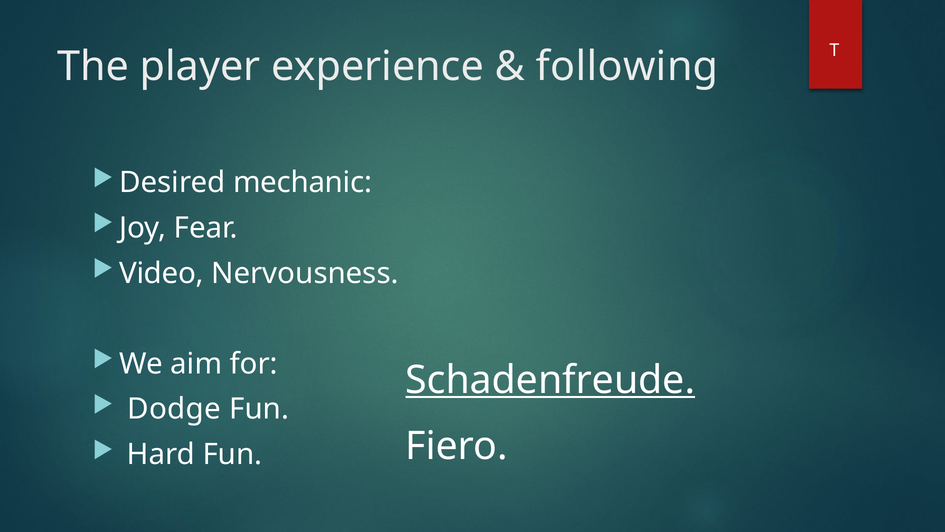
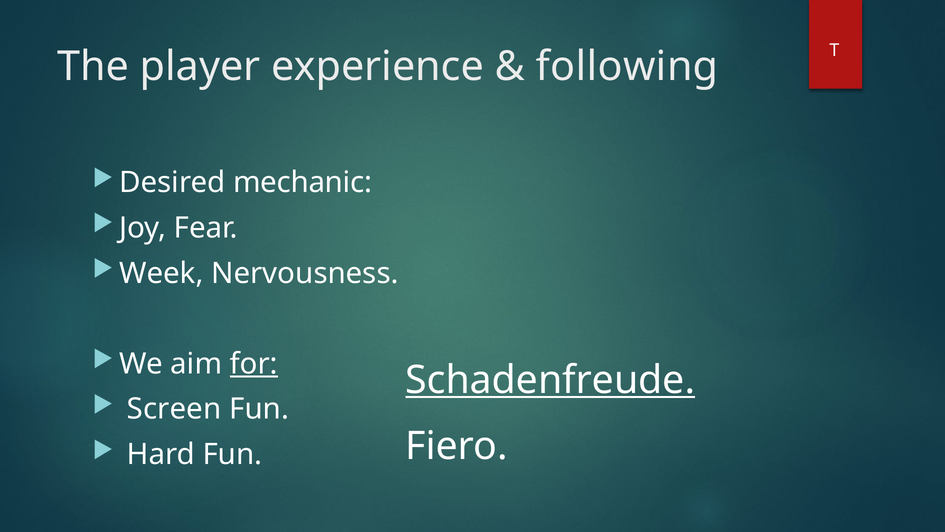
Video: Video -> Week (161, 273)
for underline: none -> present (254, 364)
Dodge: Dodge -> Screen (174, 409)
